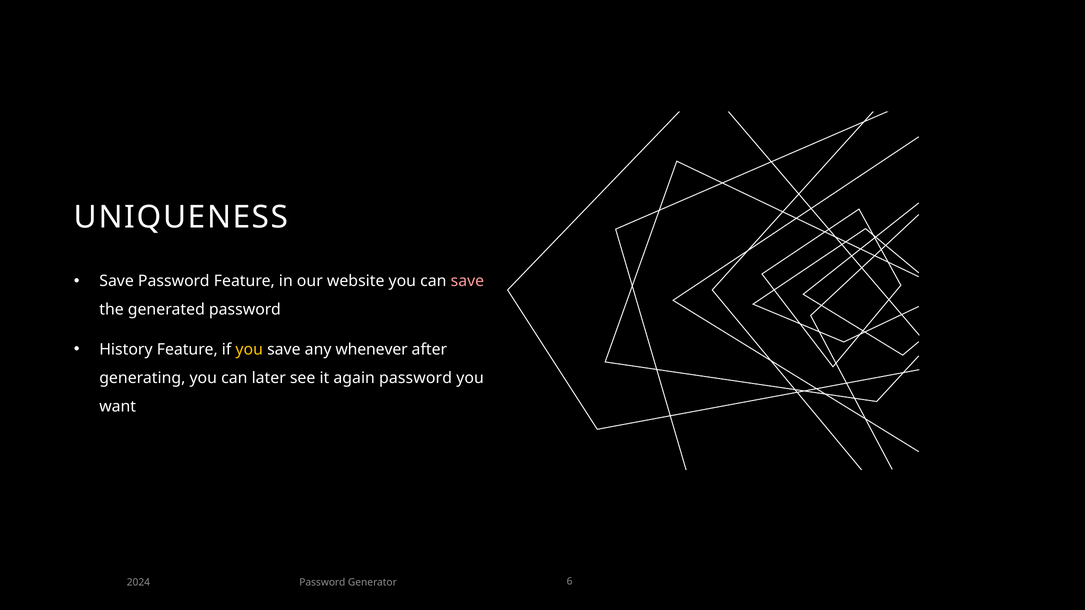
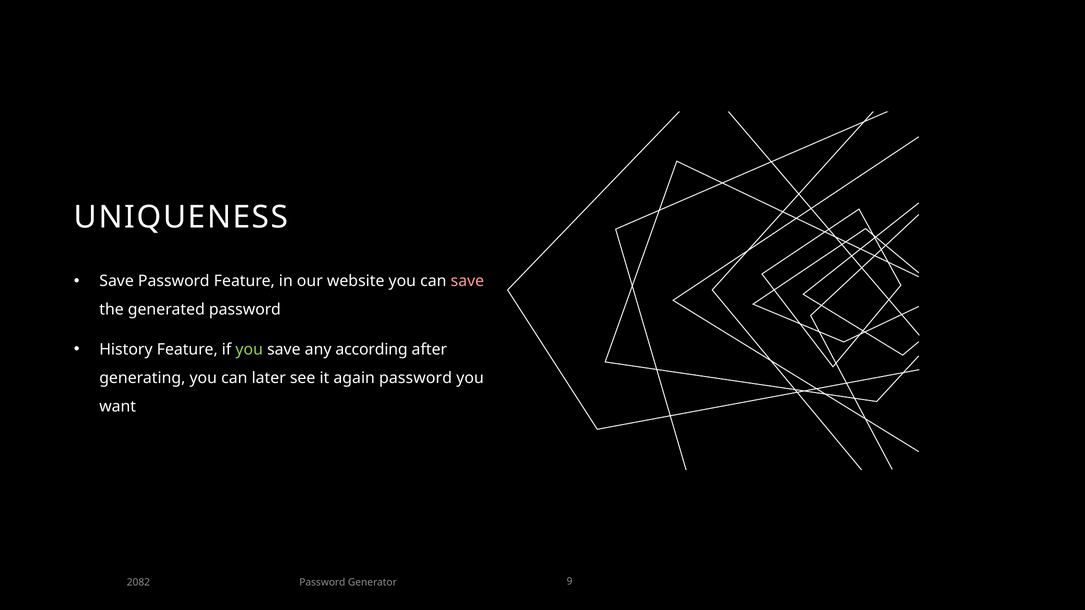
you colour: yellow -> light green (249, 350)
whenever: whenever -> according (372, 350)
2024: 2024 -> 2082 (138, 583)
6: 6 -> 9 (570, 582)
